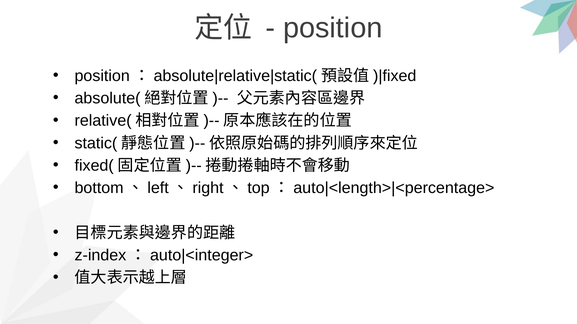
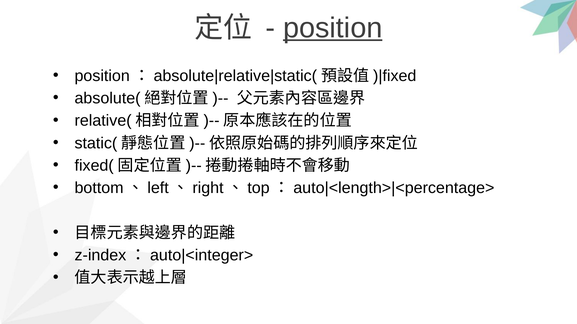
position underline: none -> present (333, 28)
